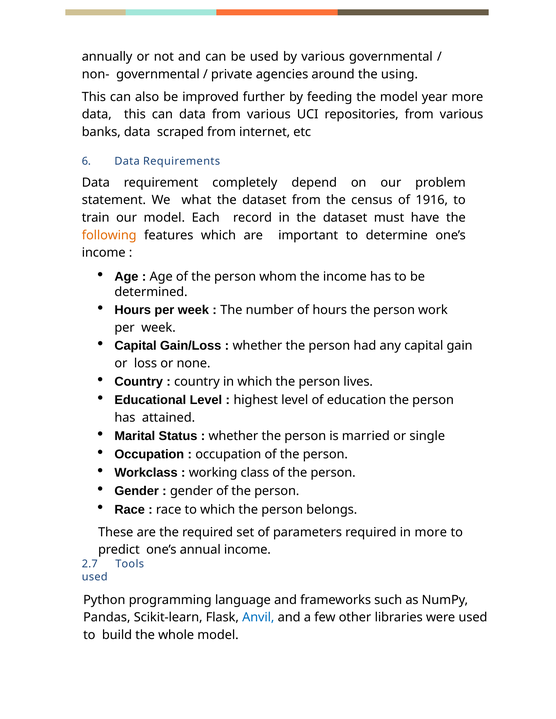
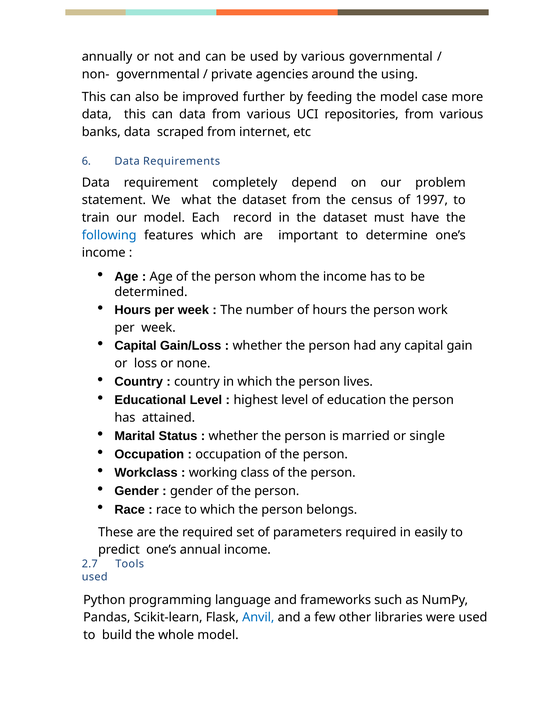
year: year -> case (435, 97)
1916: 1916 -> 1997 (432, 200)
following colour: orange -> blue (109, 235)
in more: more -> easily (431, 533)
